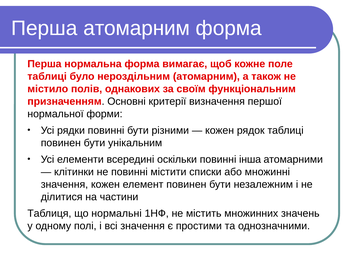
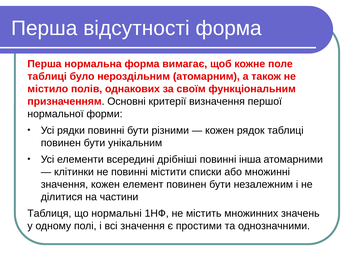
Перша атомарним: атомарним -> відсутності (137, 28)
оскільки: оскільки -> дрібніші (177, 159)
